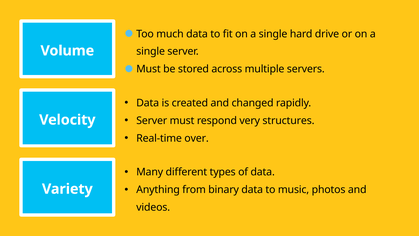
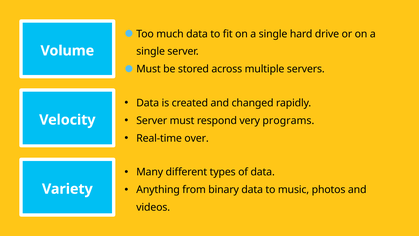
structures: structures -> programs (288, 121)
